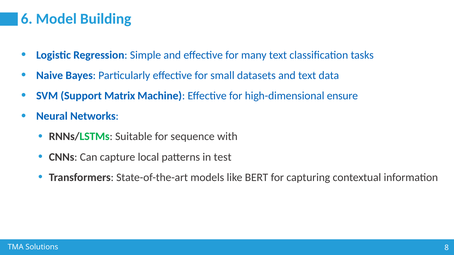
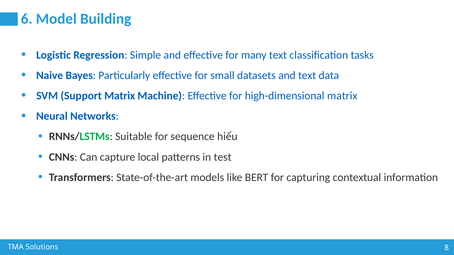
high-dimensional ensure: ensure -> matrix (342, 96)
with: with -> hiểu (227, 137)
